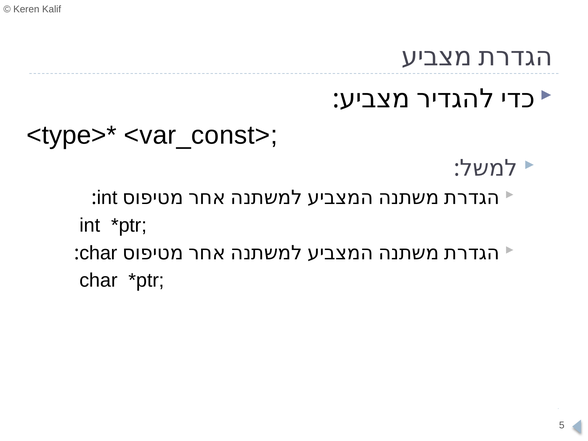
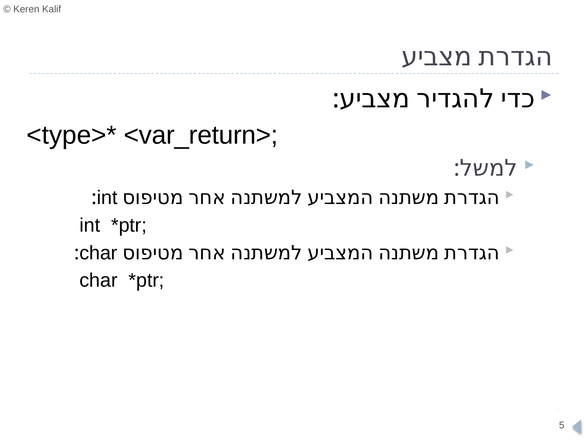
<var_const>: <var_const> -> <var_return> (201, 135)
